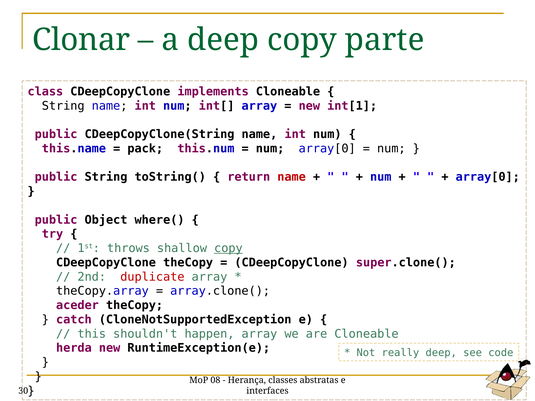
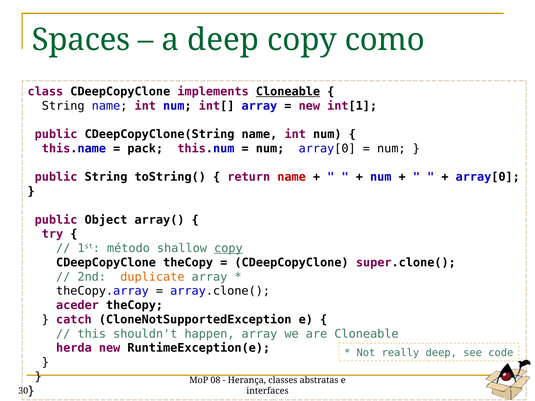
Clonar: Clonar -> Spaces (81, 40)
parte: parte -> como (385, 40)
Cloneable underline: none -> present (288, 92)
where(: where( -> array( (160, 220)
throws: throws -> método (128, 248)
duplicate colour: red -> orange (152, 277)
